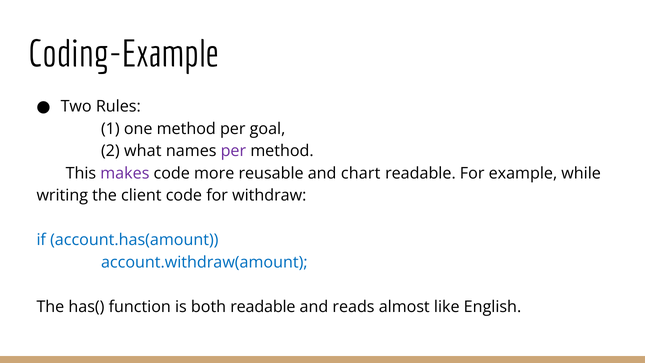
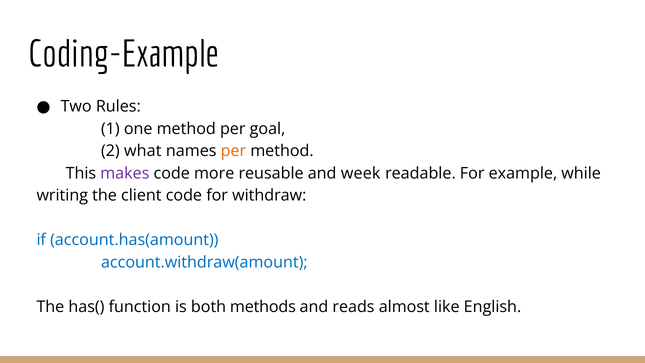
per colour: purple -> orange (233, 151)
chart: chart -> week (361, 173)
both readable: readable -> methods (263, 307)
